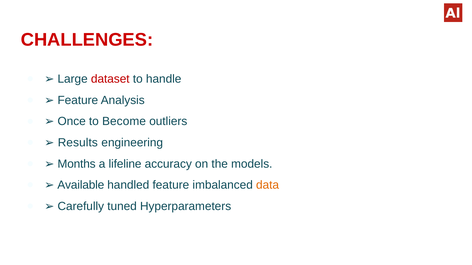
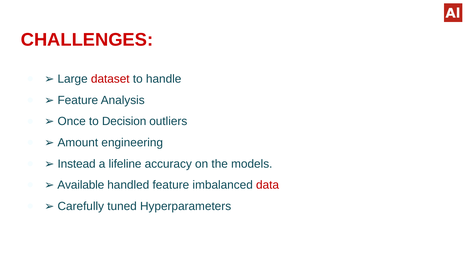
Become: Become -> Decision (124, 122)
Results: Results -> Amount (78, 143)
Months: Months -> Instead (77, 164)
data colour: orange -> red (268, 185)
